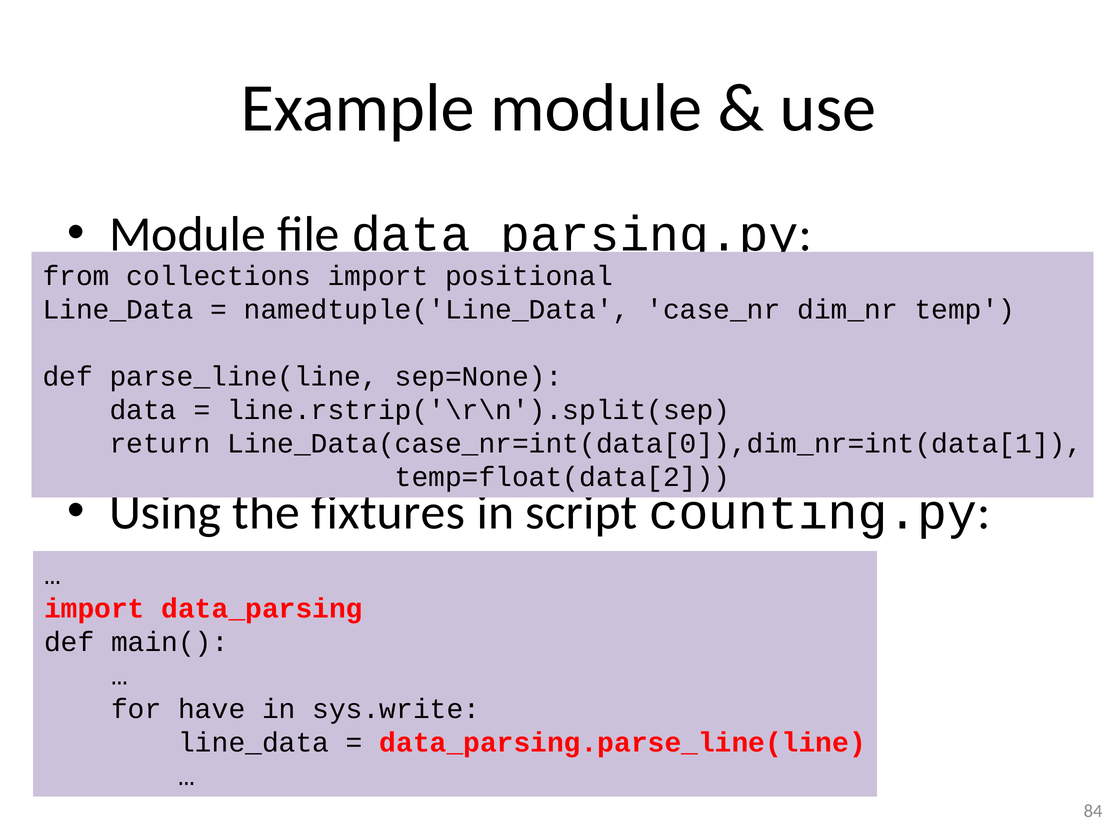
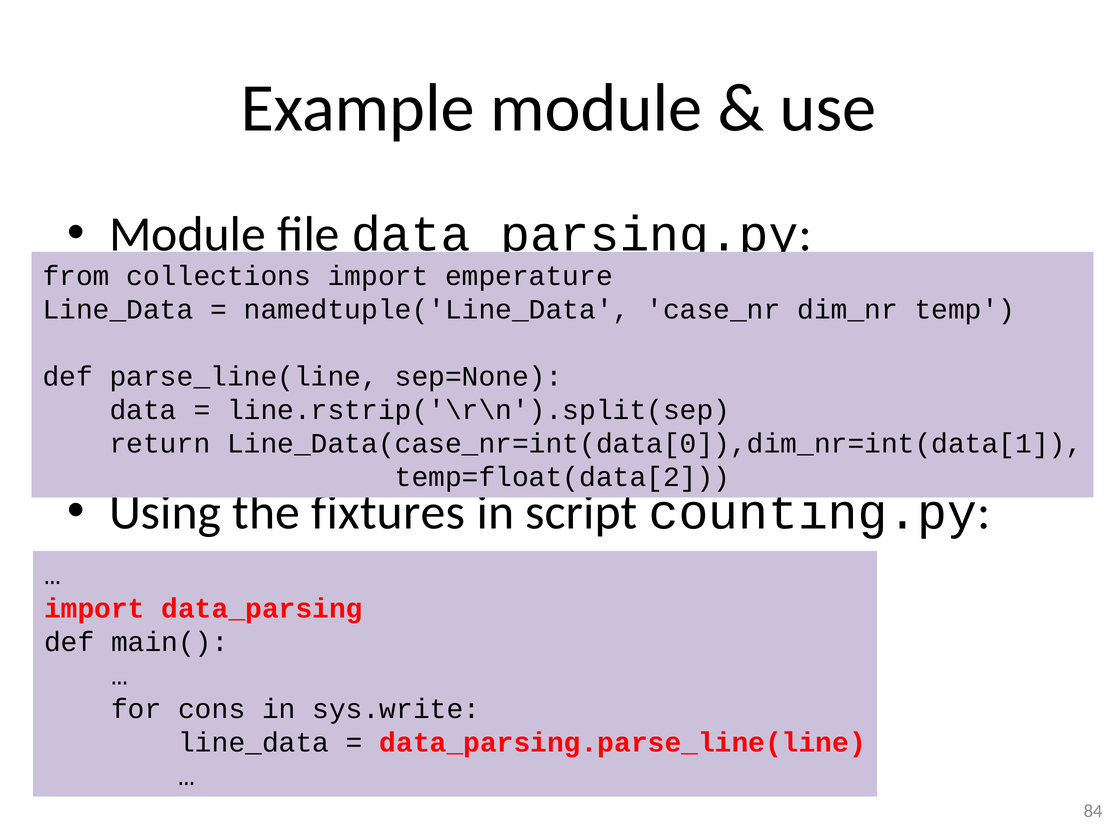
positional: positional -> emperature (529, 276)
have: have -> cons (212, 710)
